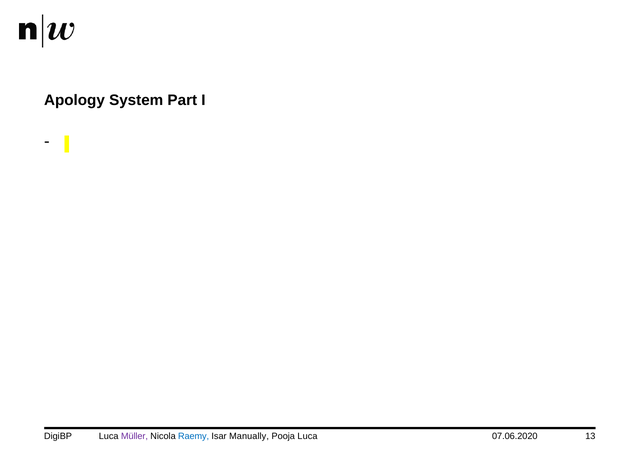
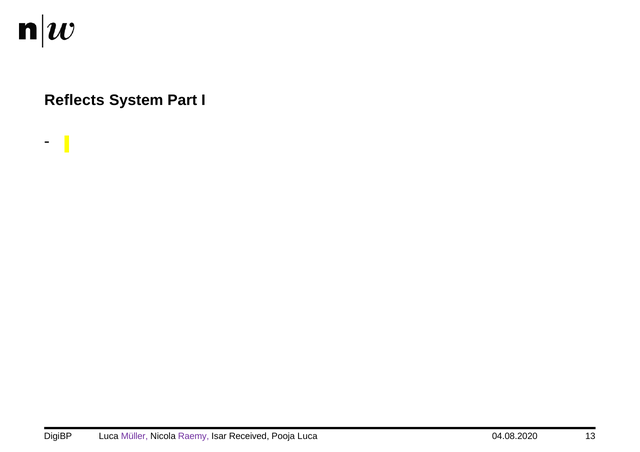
Apology: Apology -> Reflects (74, 101)
Raemy colour: blue -> purple (194, 437)
Manually: Manually -> Received (249, 437)
07.06.2020: 07.06.2020 -> 04.08.2020 (515, 437)
